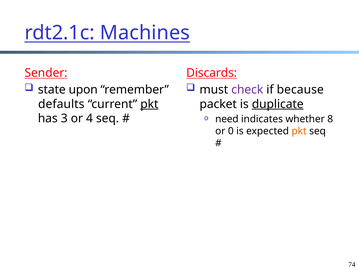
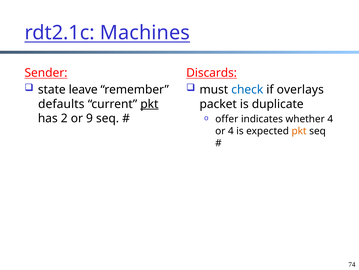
upon: upon -> leave (83, 89)
check colour: purple -> blue (247, 89)
because: because -> overlays (300, 89)
duplicate underline: present -> none (278, 104)
3: 3 -> 2 (64, 118)
4: 4 -> 9 (89, 118)
need: need -> offer (227, 119)
whether 8: 8 -> 4 (330, 119)
or 0: 0 -> 4 (231, 131)
